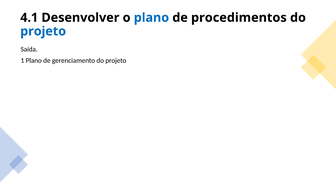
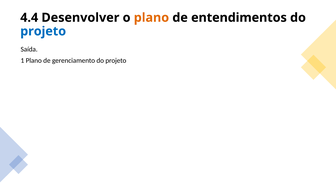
4.1: 4.1 -> 4.4 (29, 18)
plano colour: blue -> orange (151, 18)
procedimentos: procedimentos -> entendimentos (239, 18)
